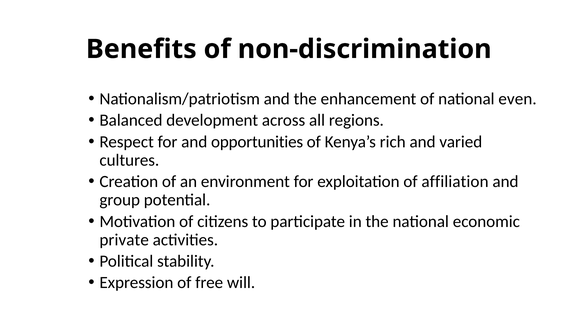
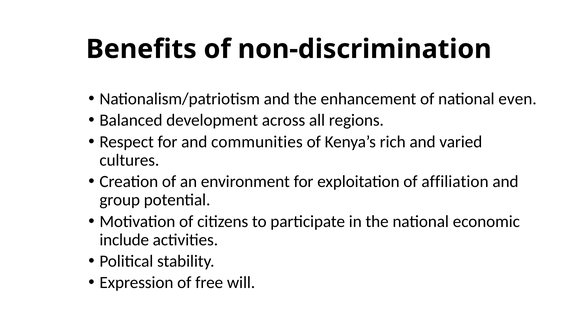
opportunities: opportunities -> communities (257, 142)
private: private -> include (124, 240)
